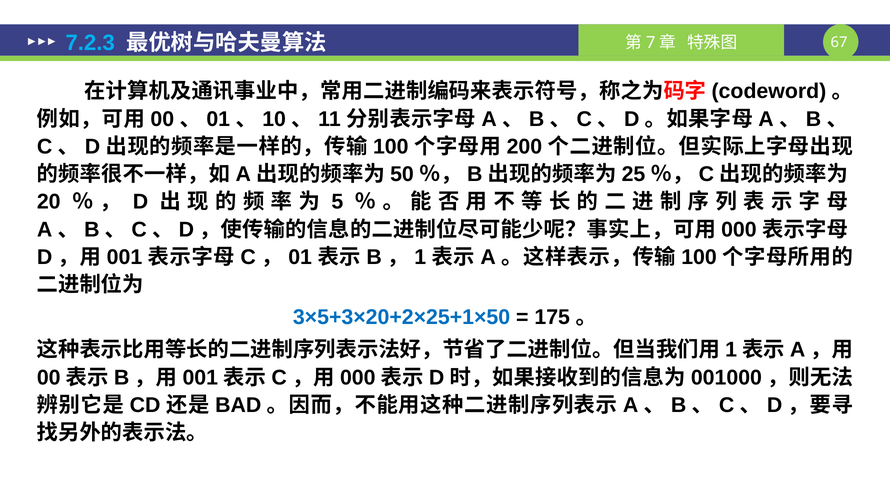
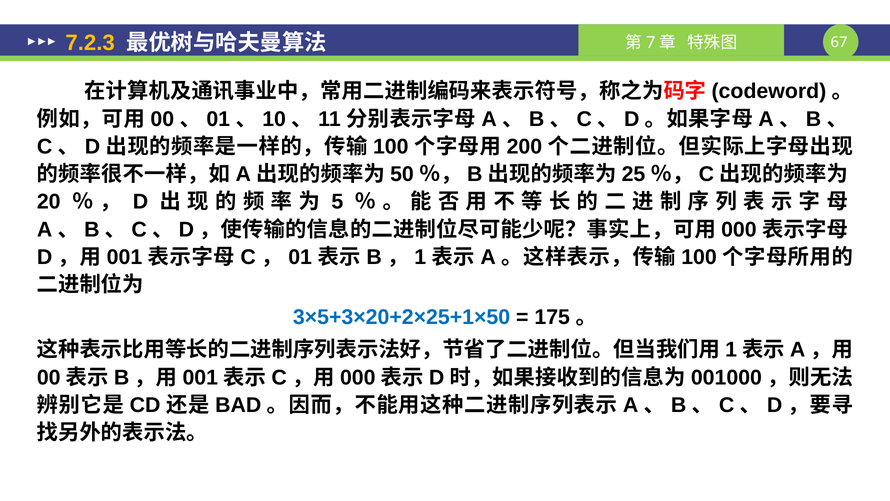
7.2.3 colour: light blue -> yellow (90, 43)
